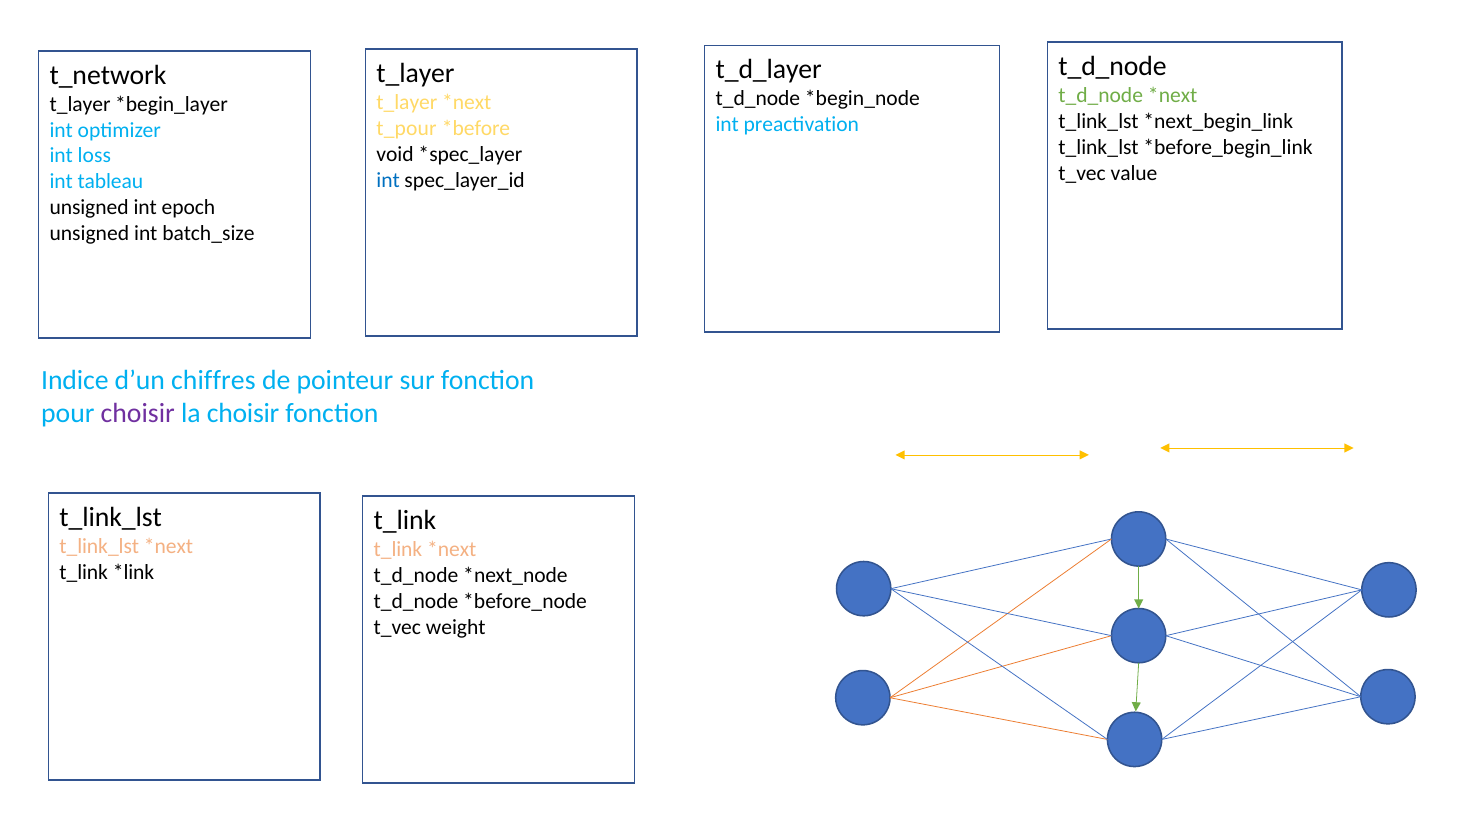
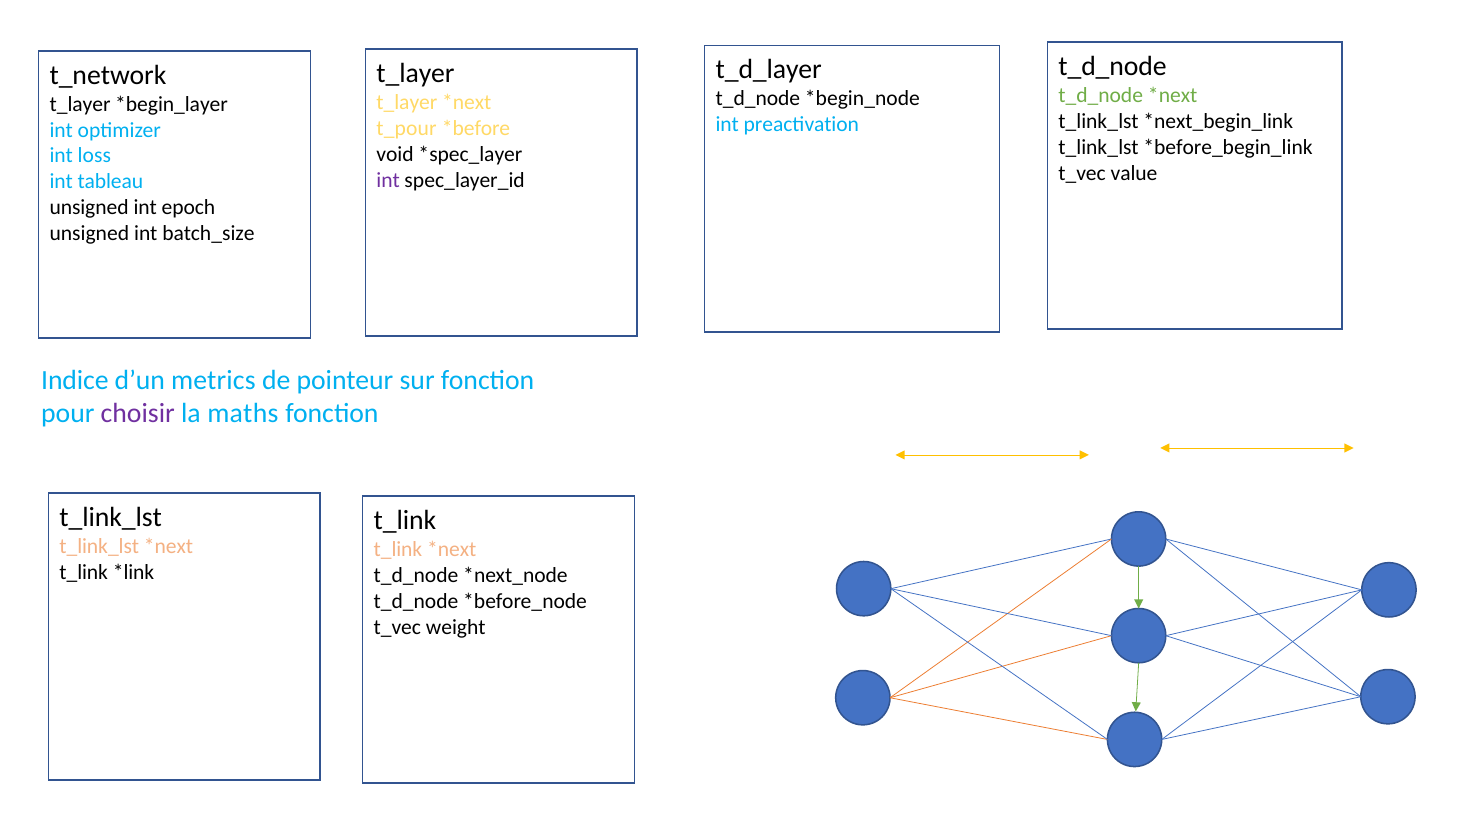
int colour: blue -> purple (388, 180)
chiffres: chiffres -> metrics (213, 380)
la choisir: choisir -> maths (243, 413)
